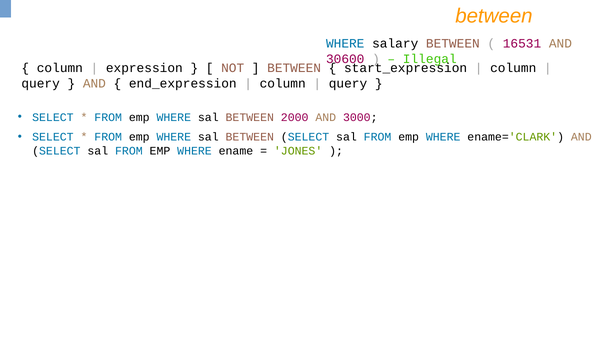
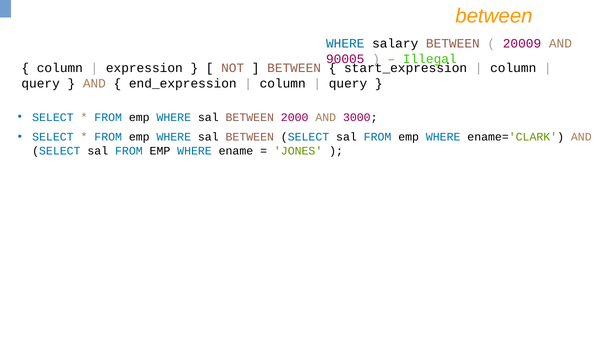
16531: 16531 -> 20009 (522, 44)
30600: 30600 -> 90005 (345, 59)
